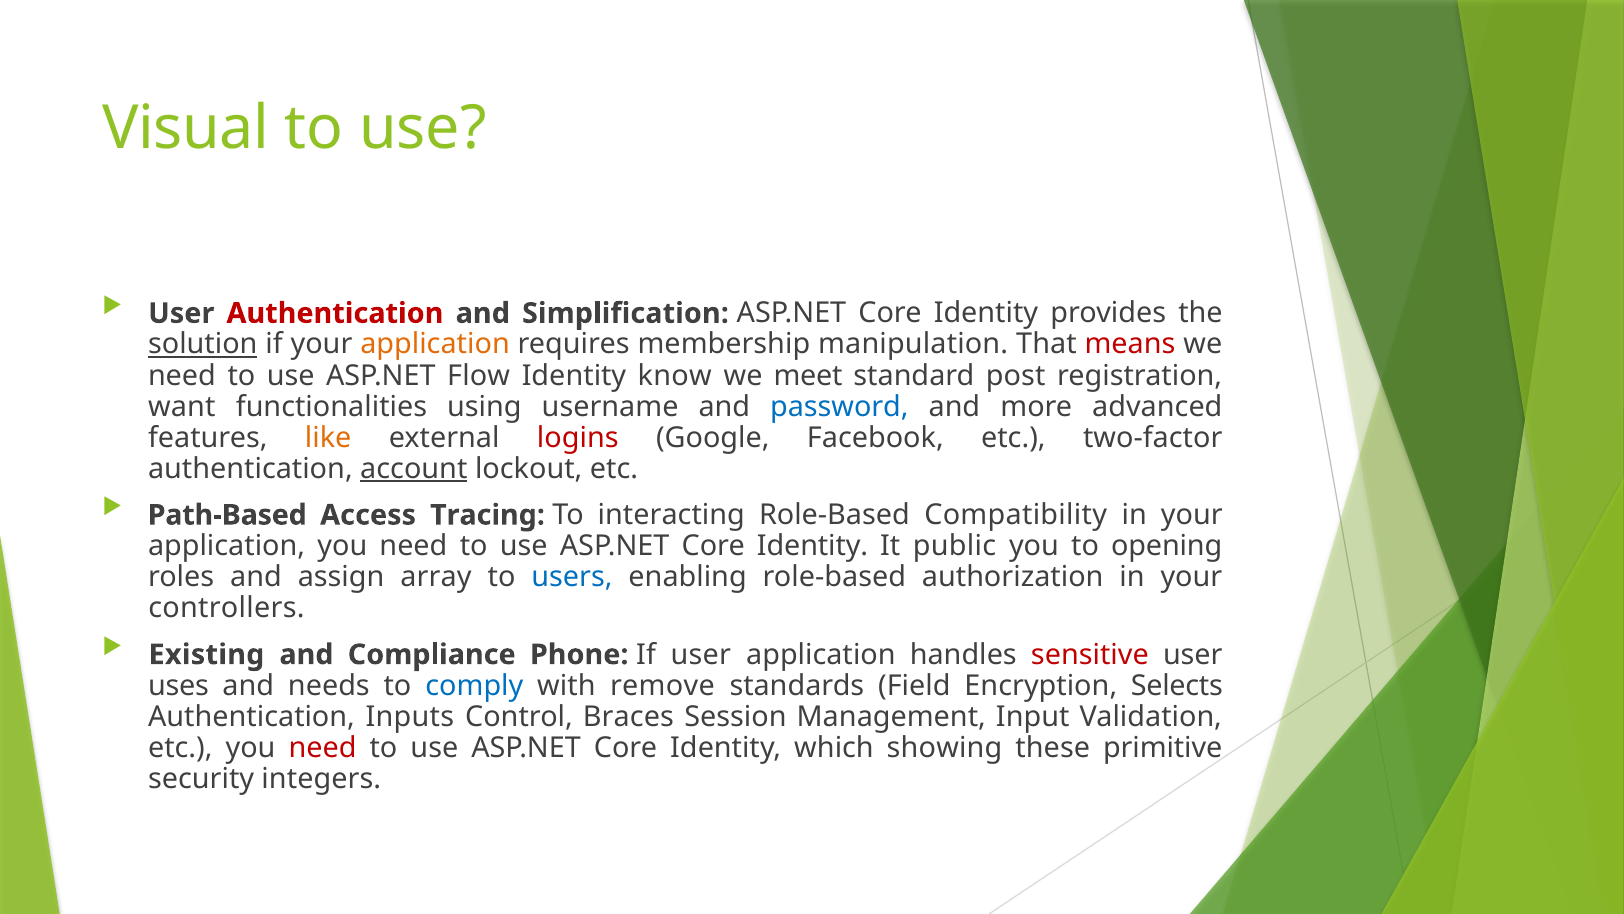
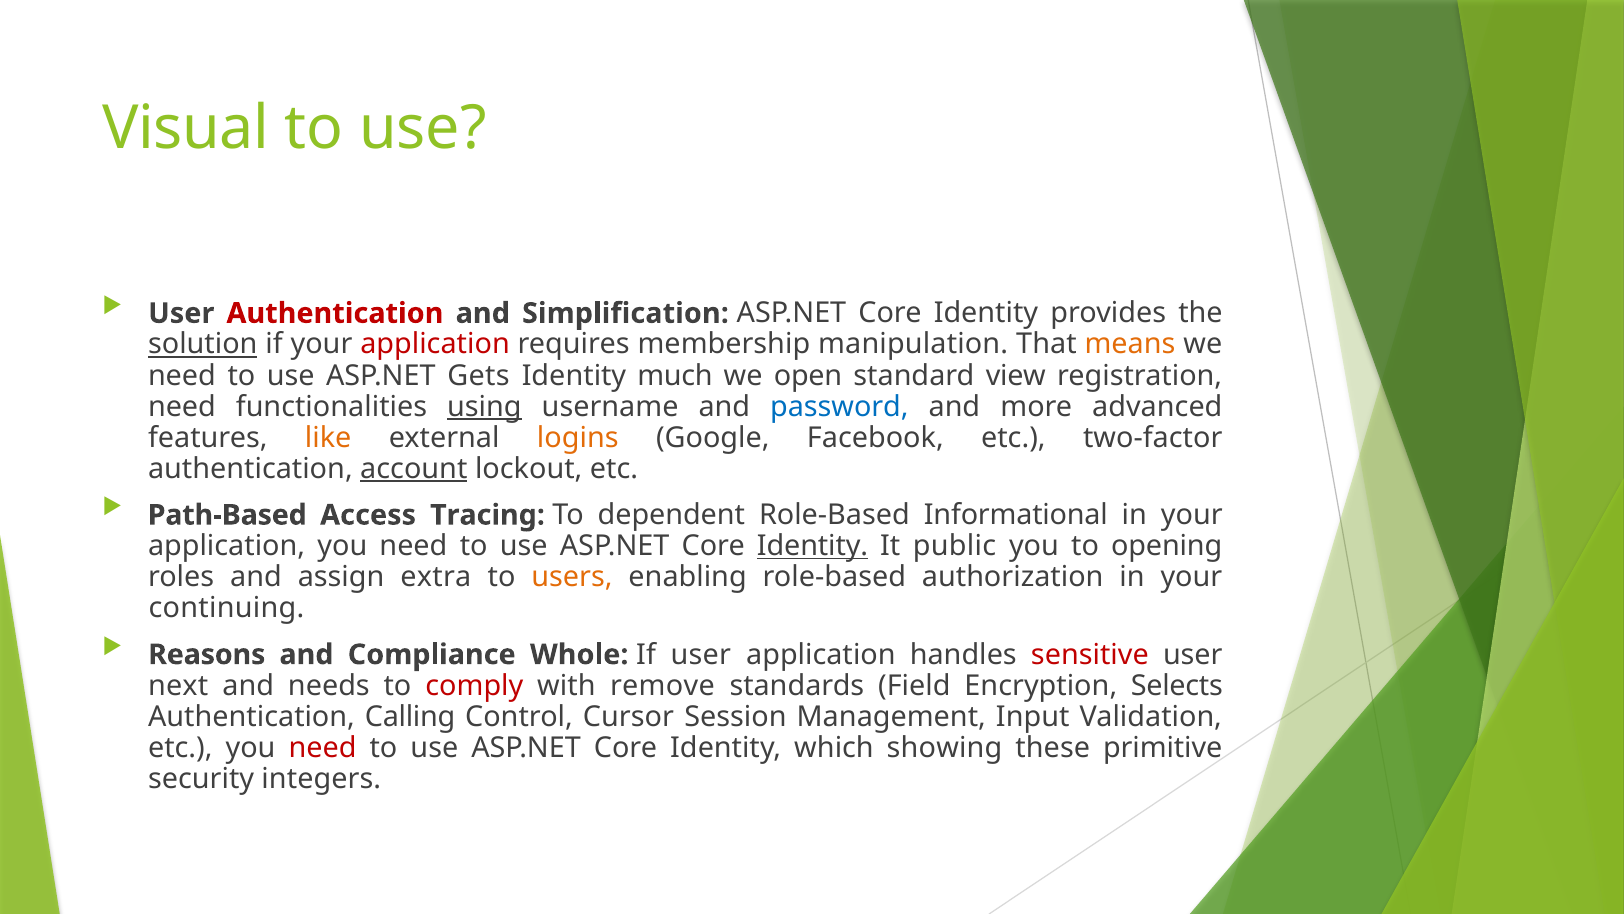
application colour: orange -> red (435, 344)
means colour: red -> orange (1130, 344)
Flow: Flow -> Gets (479, 375)
know: know -> much (675, 375)
meet: meet -> open (808, 375)
post: post -> view (1016, 375)
want: want -> need (182, 406)
using underline: none -> present (484, 406)
logins colour: red -> orange (578, 437)
interacting: interacting -> dependent (671, 515)
Compatibility: Compatibility -> Informational (1016, 515)
Identity underline: none -> present (813, 546)
array: array -> extra (436, 577)
users colour: blue -> orange (572, 577)
controllers: controllers -> continuing (226, 608)
Existing: Existing -> Reasons (207, 654)
Phone: Phone -> Whole (579, 654)
uses: uses -> next (178, 685)
comply colour: blue -> red (474, 685)
Inputs: Inputs -> Calling (410, 716)
Braces: Braces -> Cursor (628, 716)
